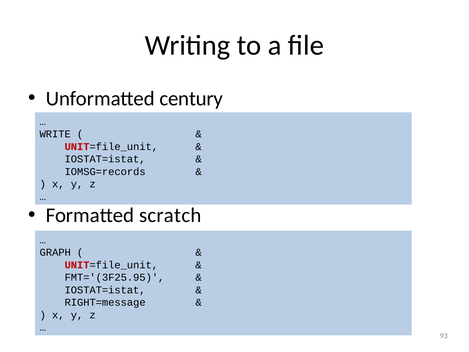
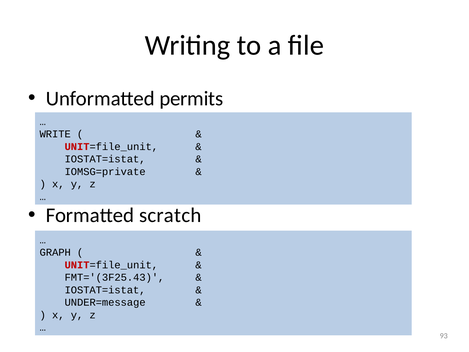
century: century -> permits (191, 98)
IOMSG=records: IOMSG=records -> IOMSG=private (105, 172)
FMT='(3F25.95: FMT='(3F25.95 -> FMT='(3F25.43 (114, 277)
RIGHT=message: RIGHT=message -> UNDER=message (105, 302)
